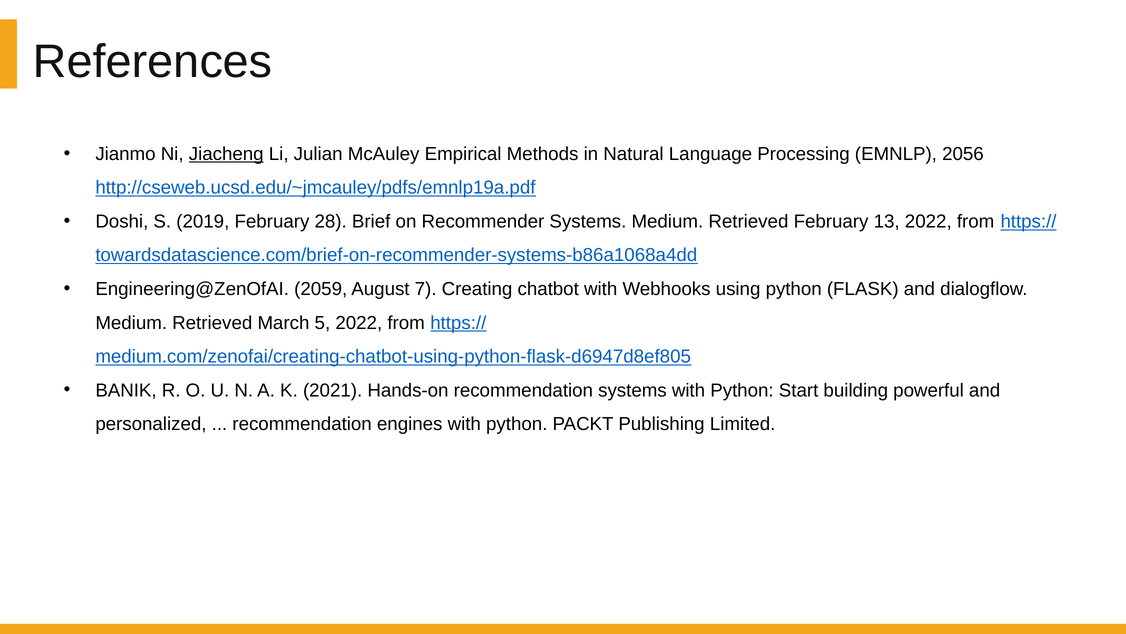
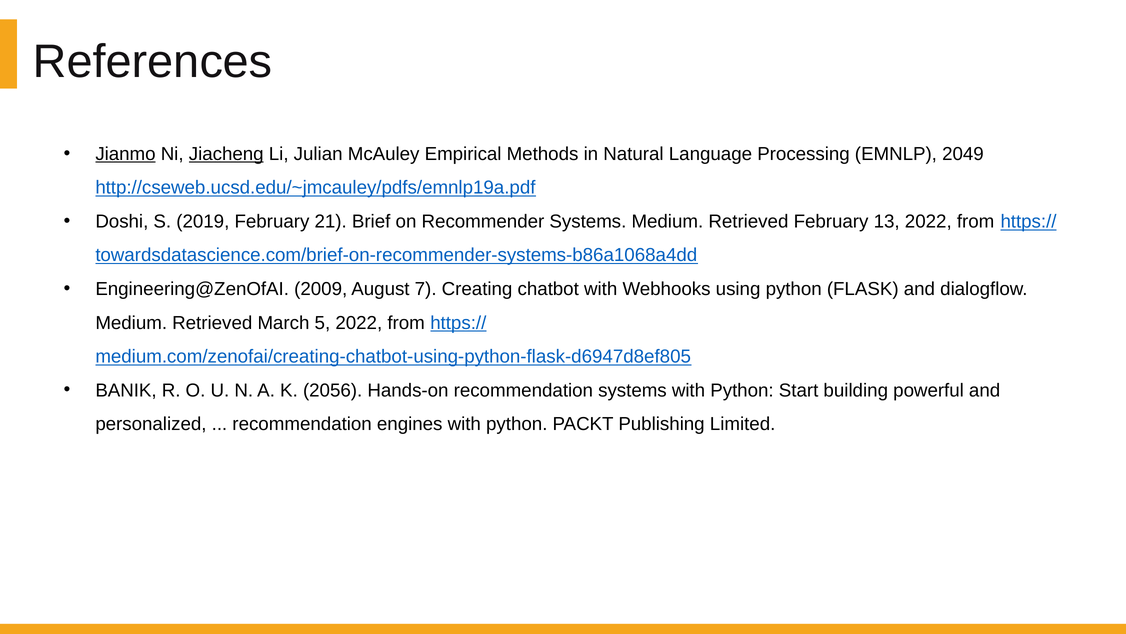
Jianmo underline: none -> present (126, 154)
2056: 2056 -> 2049 (963, 154)
28: 28 -> 21 (331, 221)
2059: 2059 -> 2009 (321, 289)
2021: 2021 -> 2056 (333, 390)
